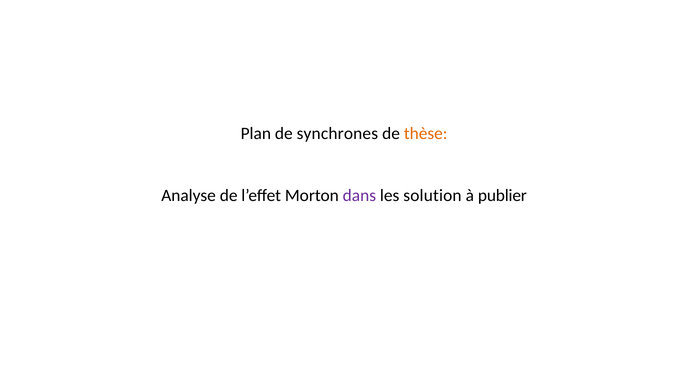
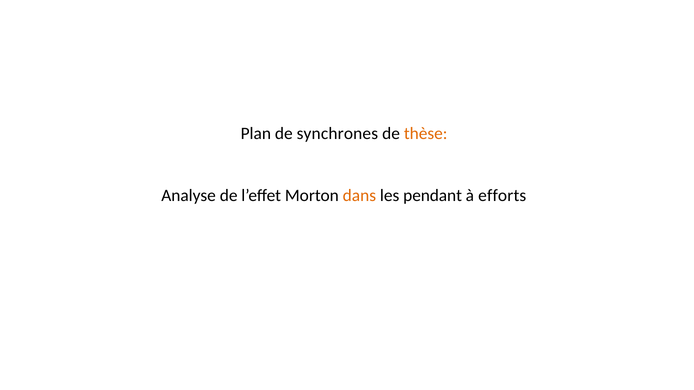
dans colour: purple -> orange (359, 196)
solution: solution -> pendant (433, 196)
publier: publier -> efforts (502, 196)
